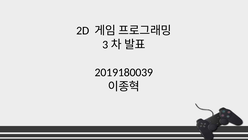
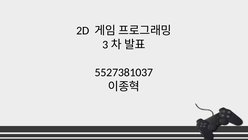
2019180039: 2019180039 -> 5527381037 (124, 72)
